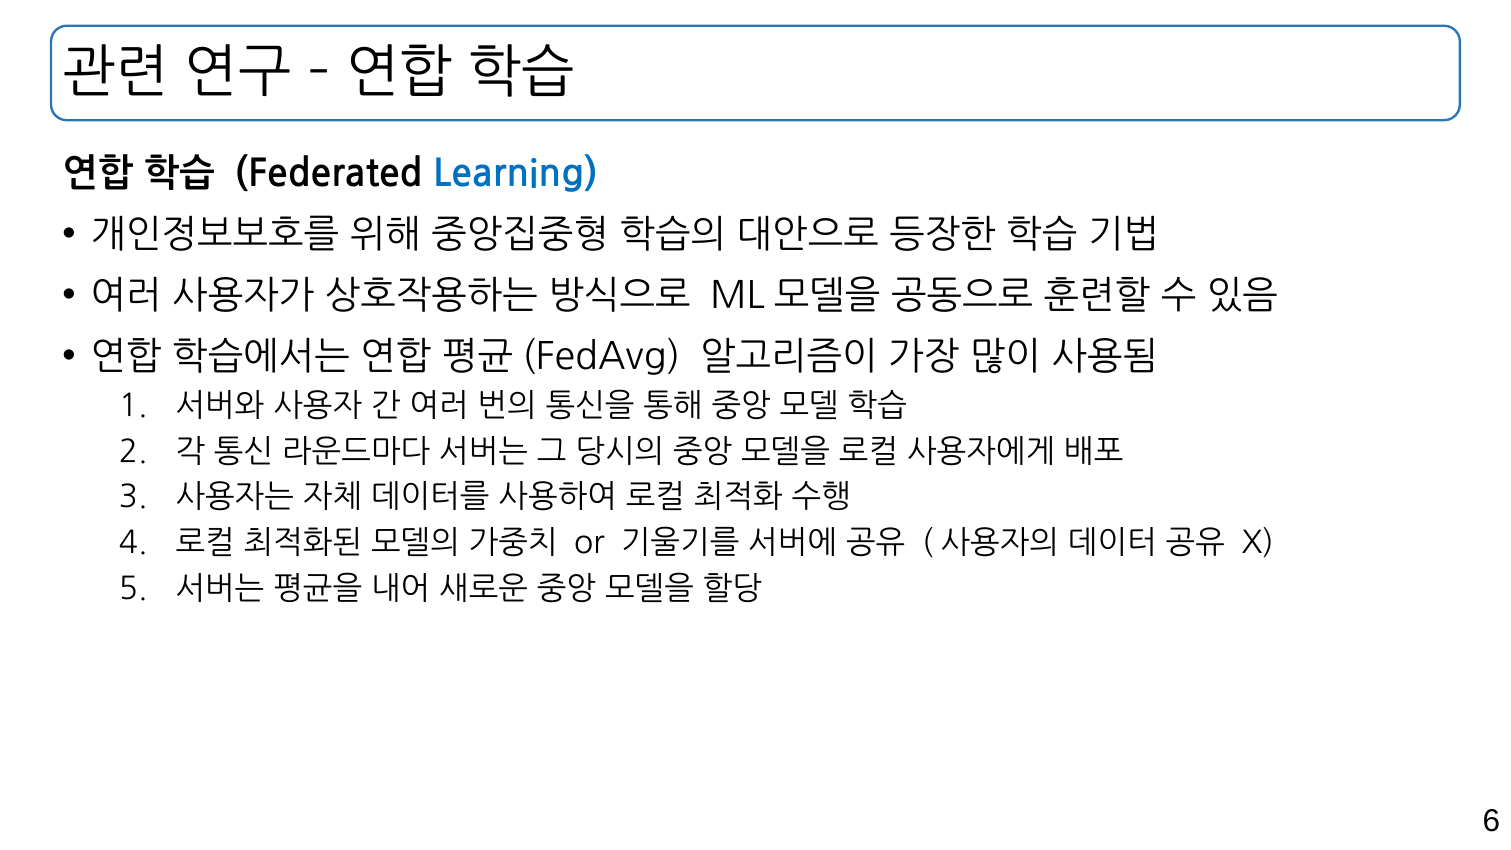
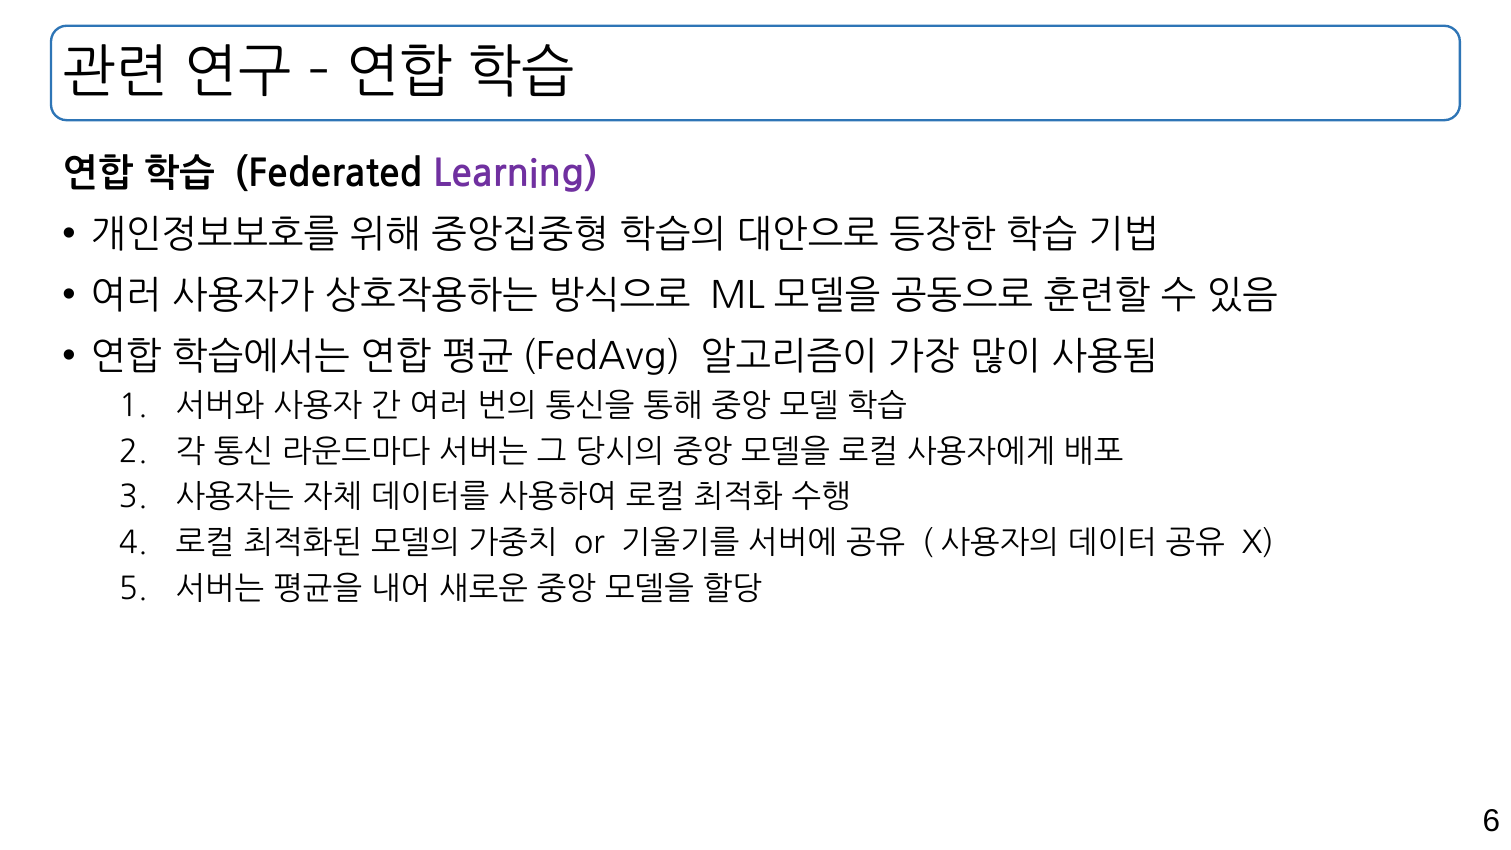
Learning colour: blue -> purple (516, 174)
